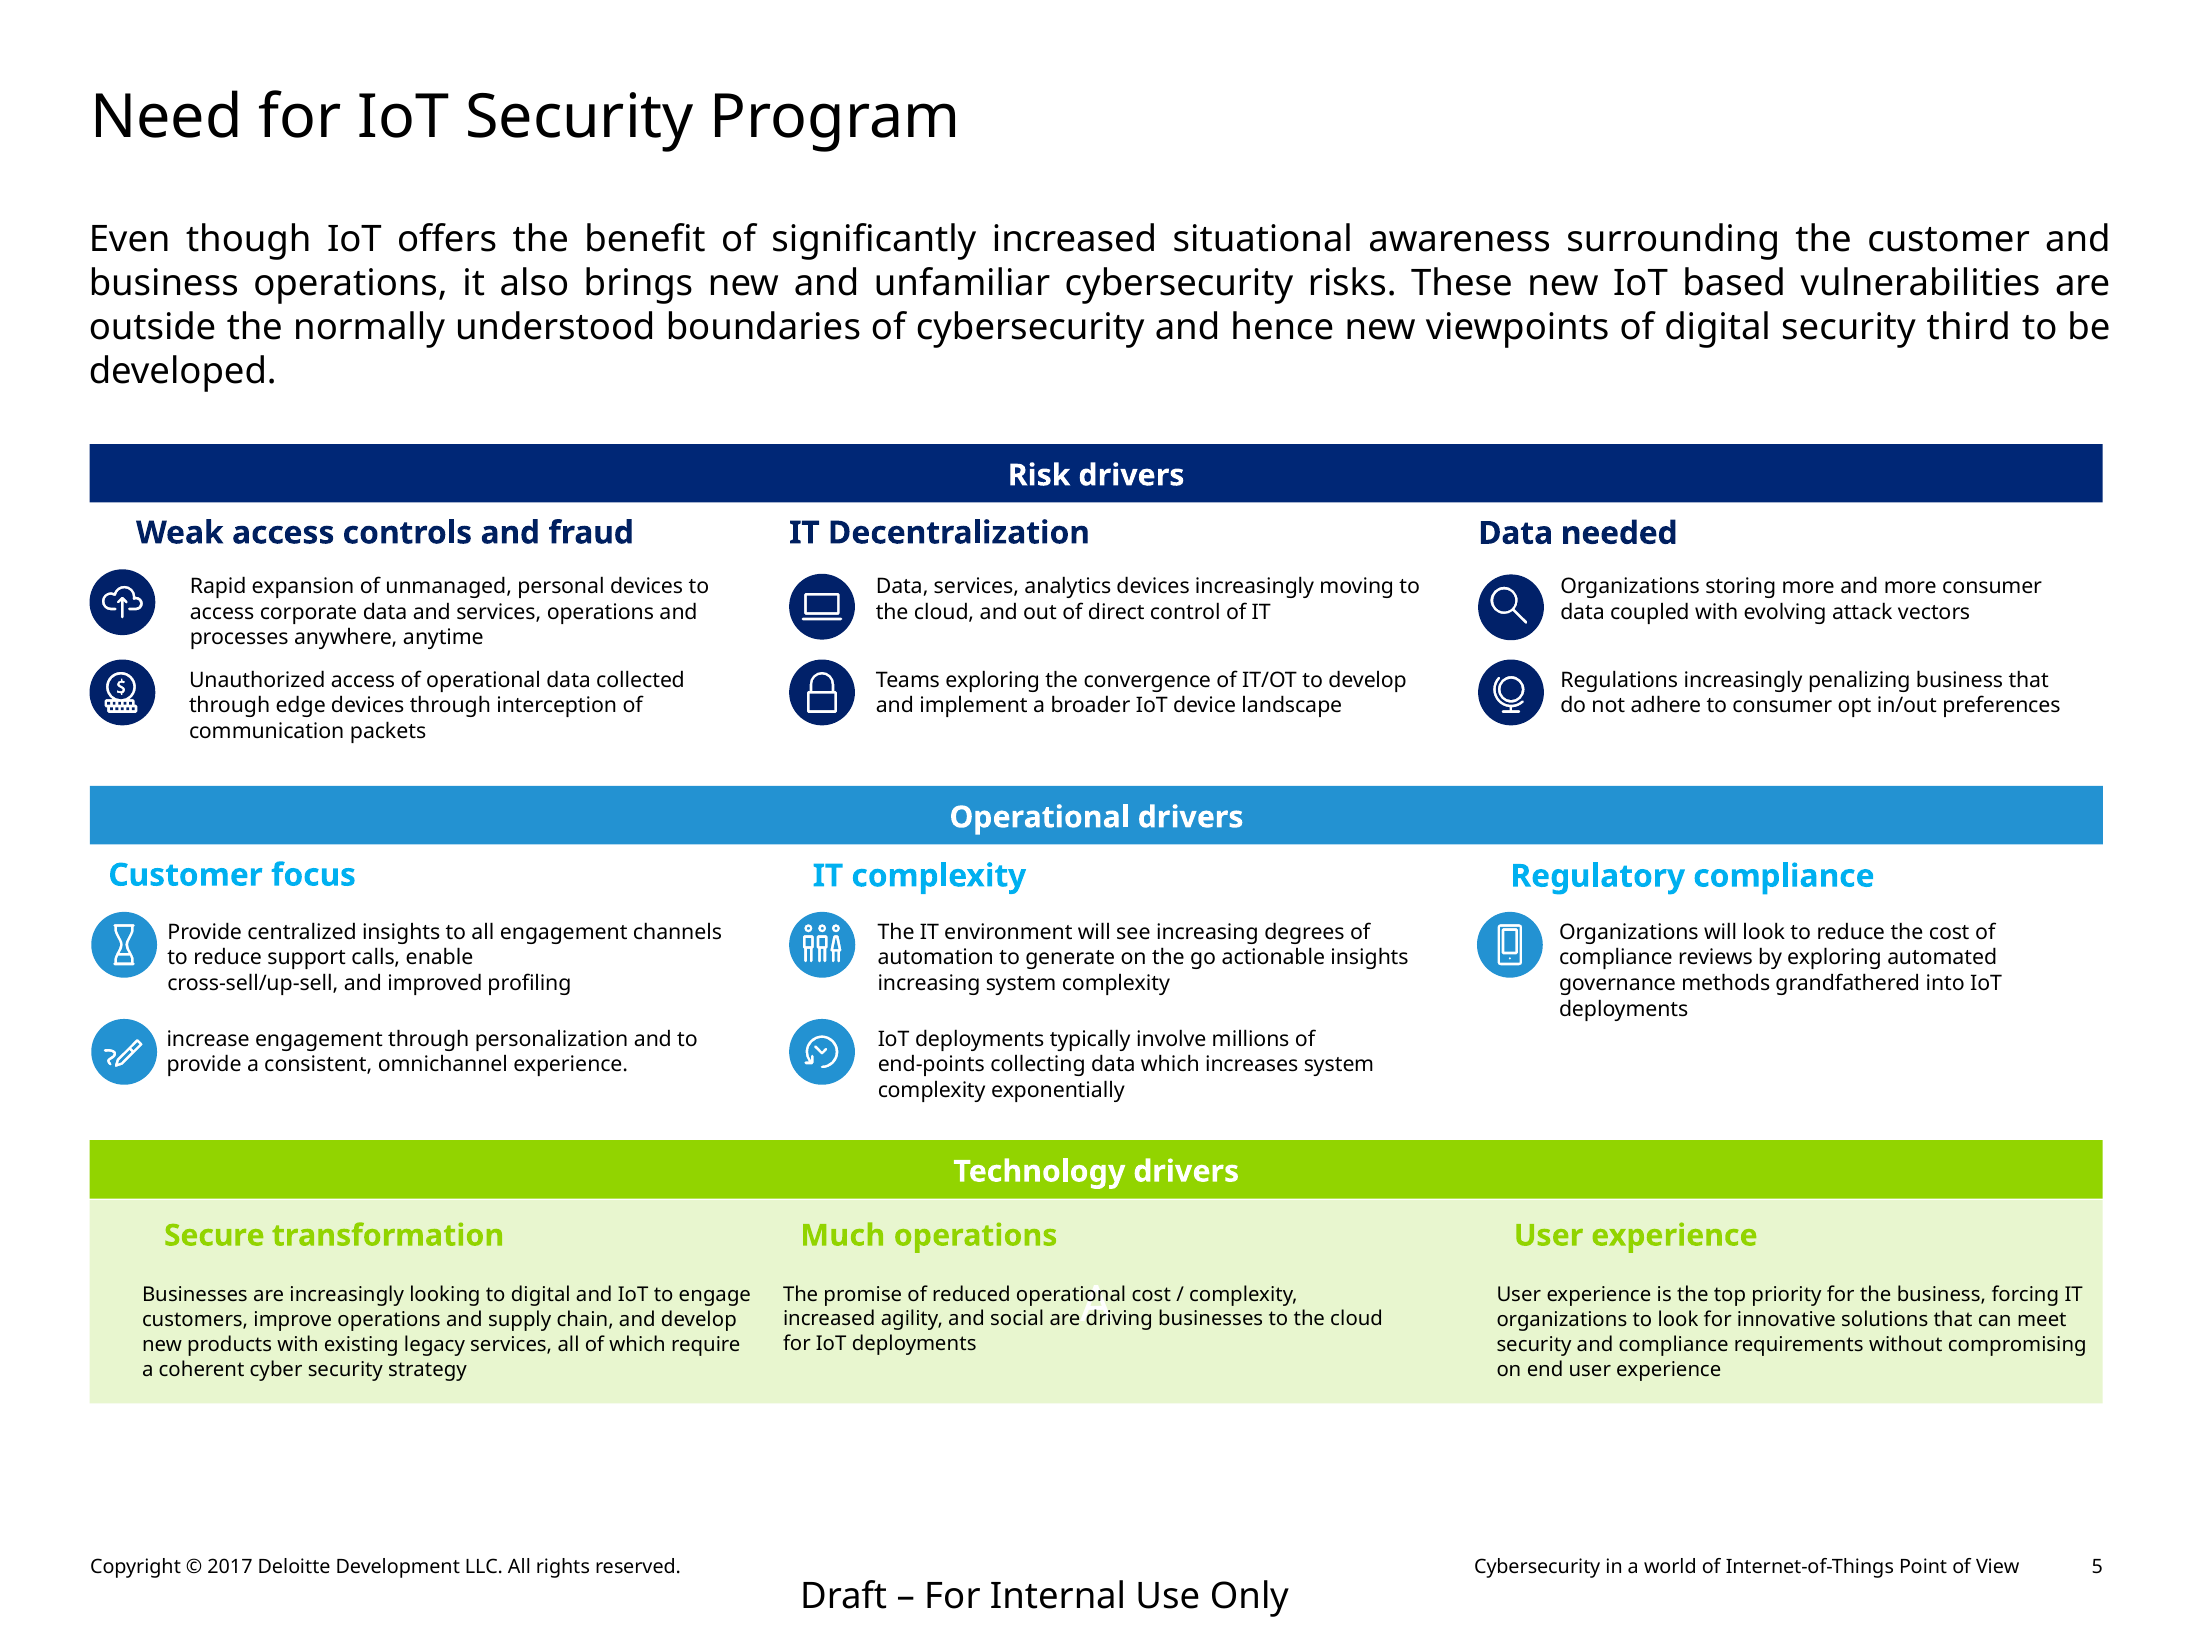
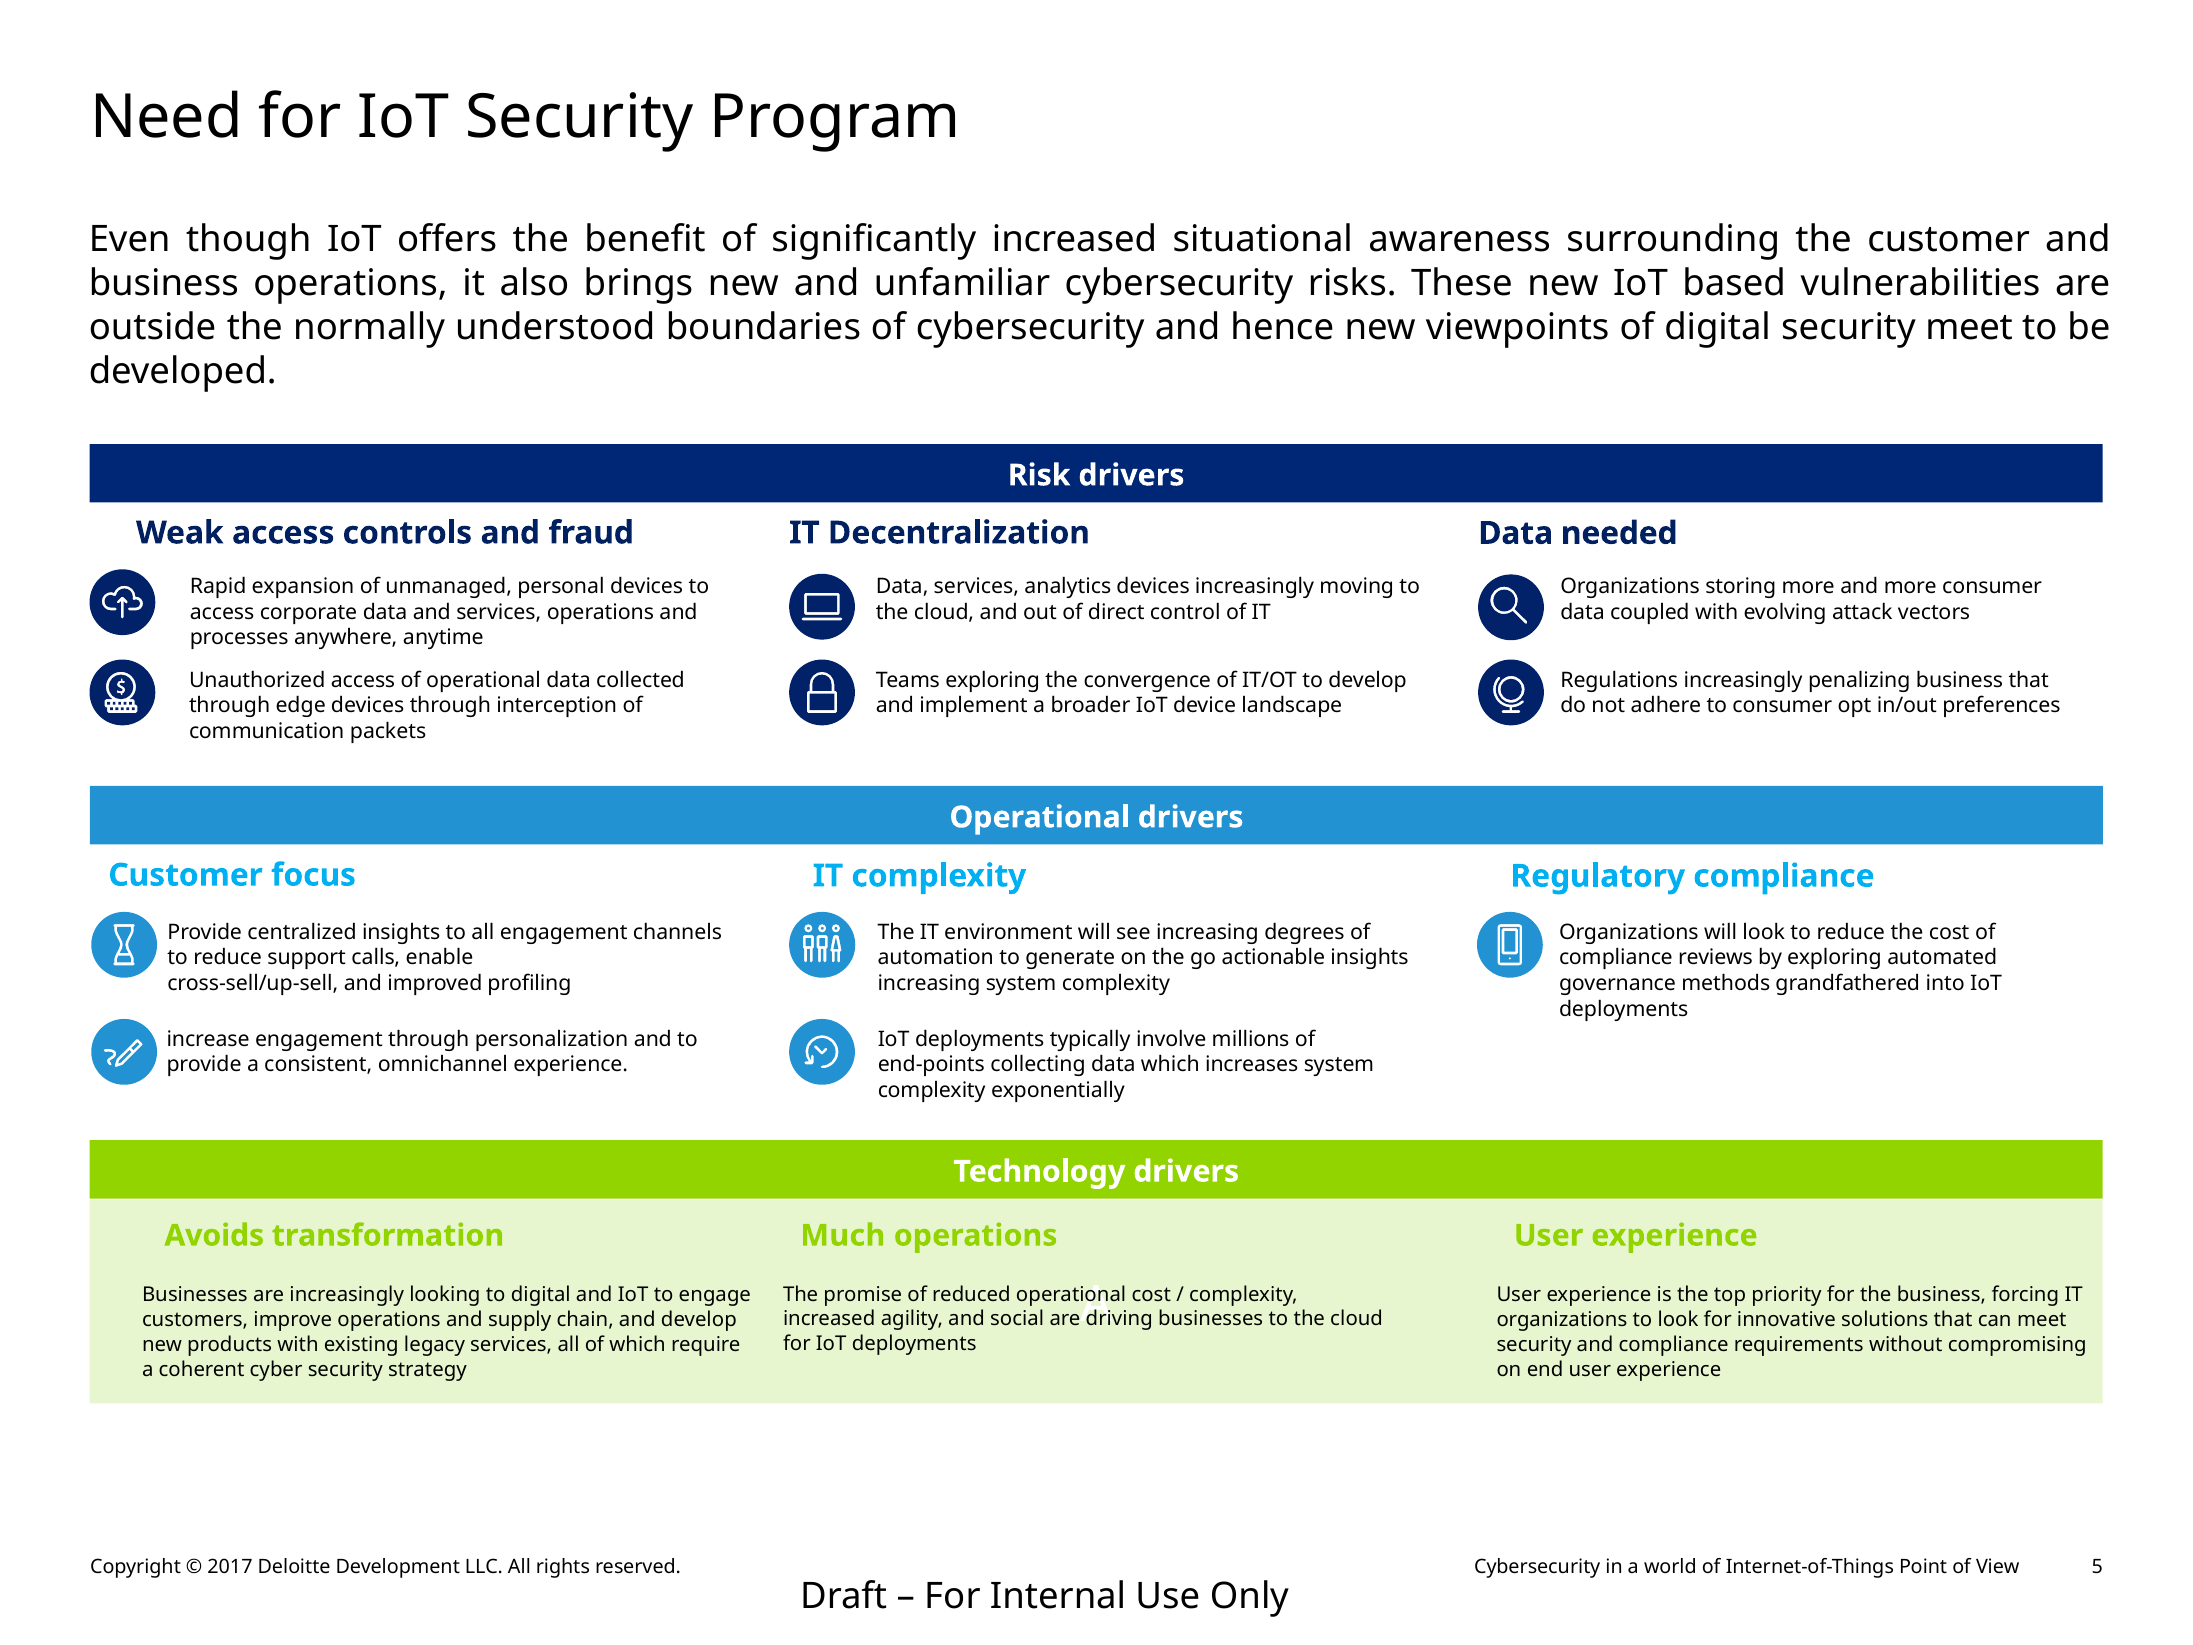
security third: third -> meet (1969, 327)
Secure: Secure -> Avoids (214, 1235)
